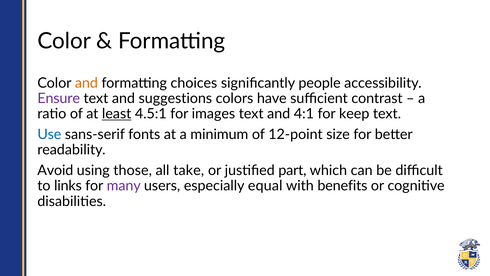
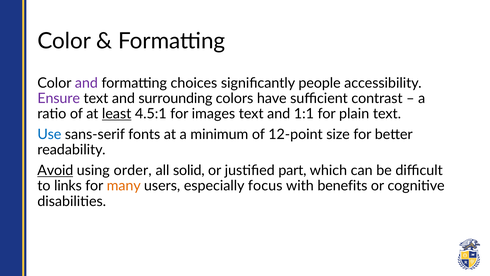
and colour: orange -> purple (86, 83)
suggestions: suggestions -> surrounding (175, 98)
4:1: 4:1 -> 1:1 (304, 114)
keep: keep -> plain (354, 114)
Avoid underline: none -> present (55, 170)
those: those -> order (133, 170)
take: take -> solid (189, 170)
many colour: purple -> orange (124, 186)
equal: equal -> focus (265, 186)
